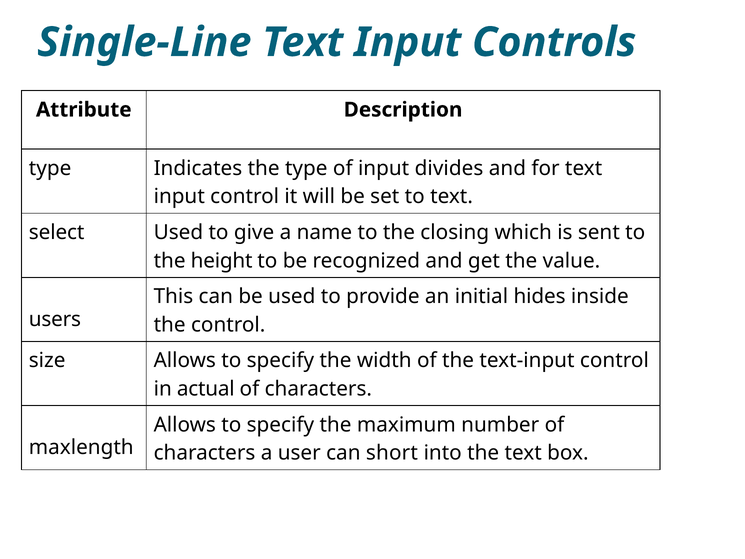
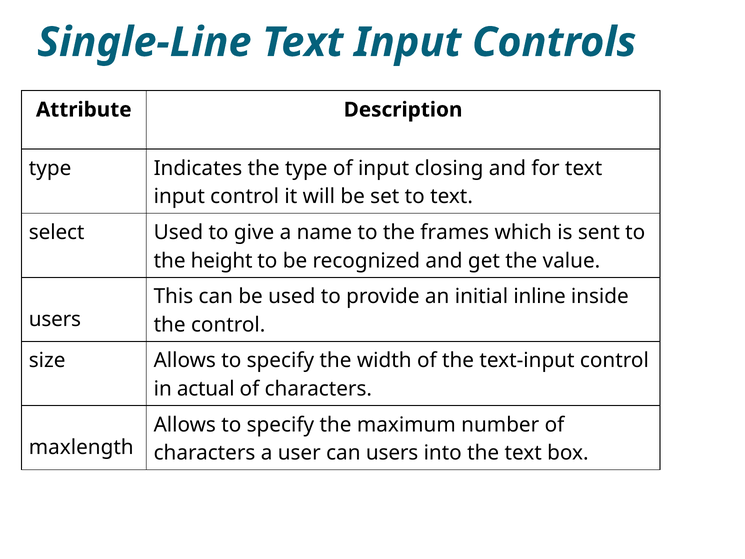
divides: divides -> closing (449, 168)
closing: closing -> frames (455, 232)
hides: hides -> inline (540, 296)
can short: short -> users (392, 453)
